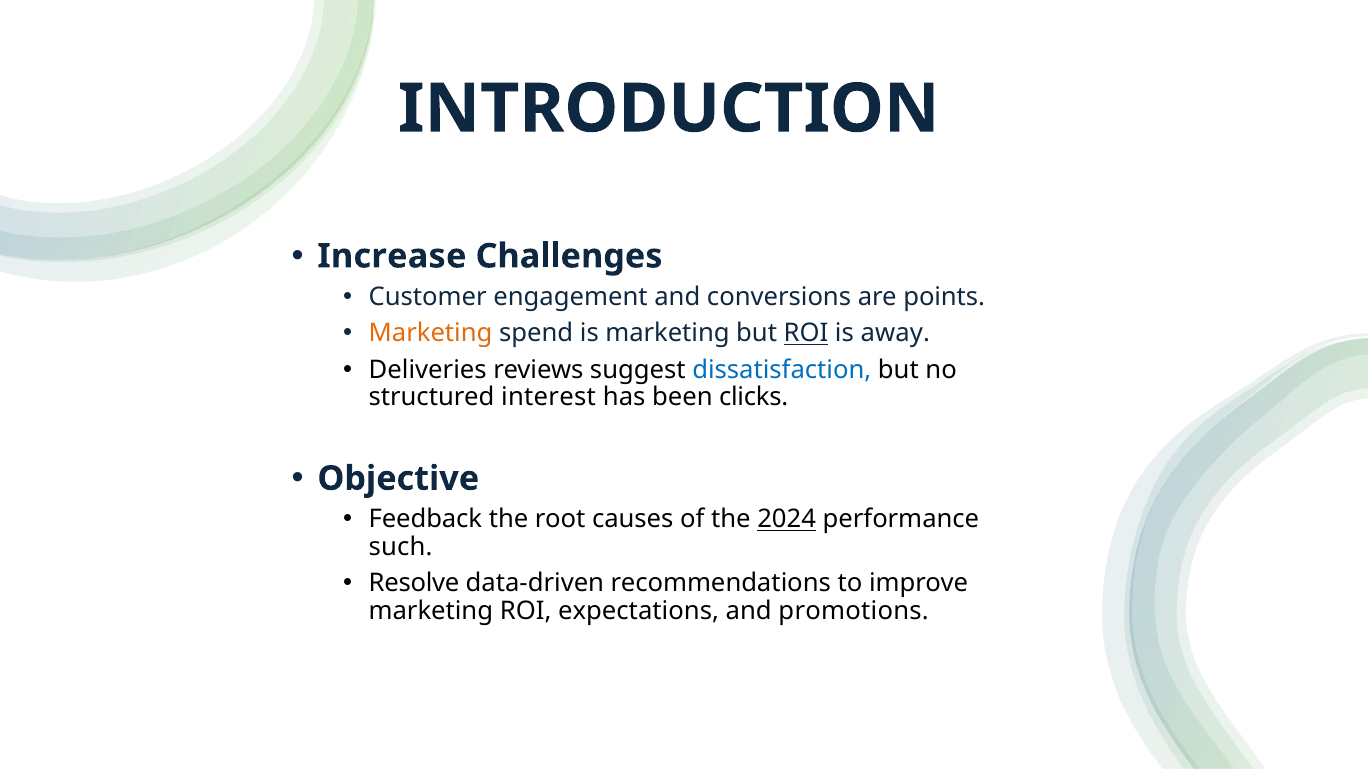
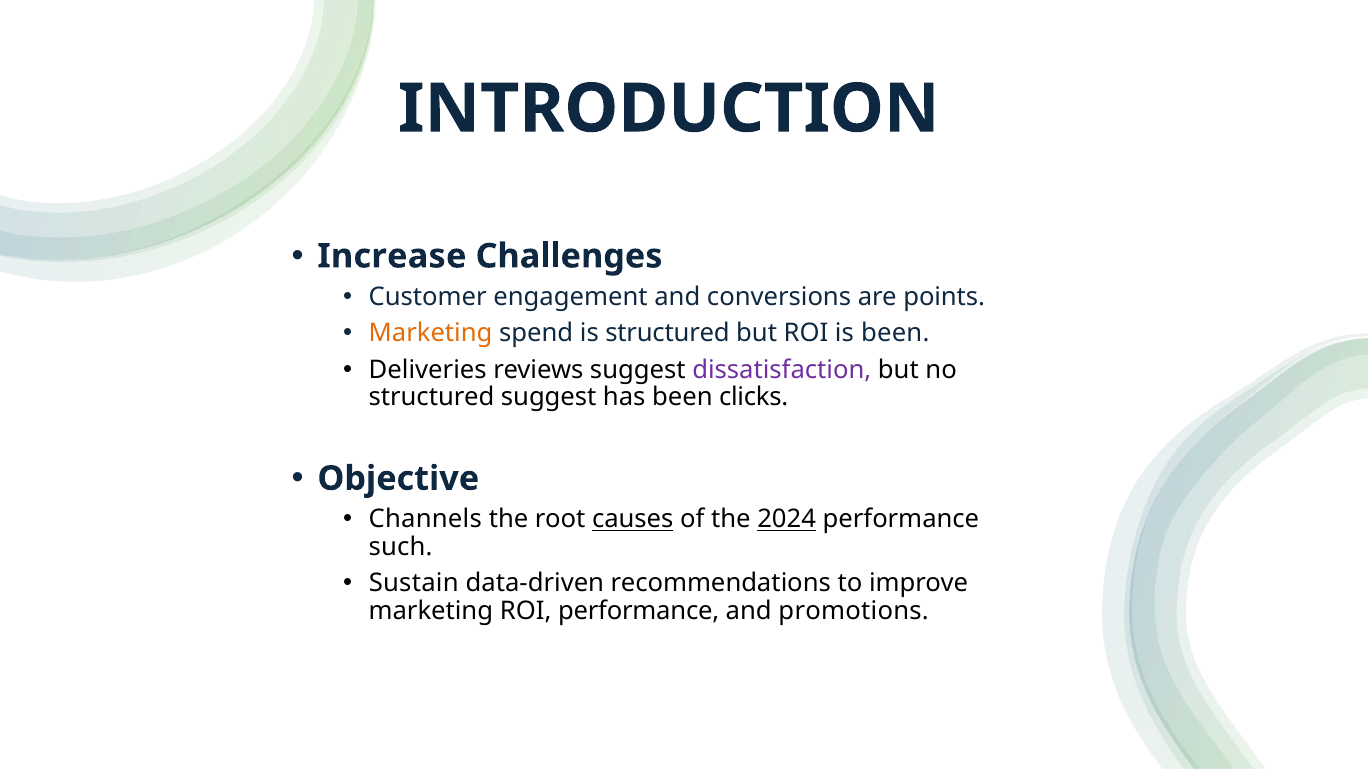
is marketing: marketing -> structured (668, 334)
ROI underline: present -> none (806, 334)
is away: away -> been (895, 334)
dissatisfaction colour: blue -> purple (782, 370)
structured interest: interest -> suggest (549, 398)
Feedback: Feedback -> Channels (425, 520)
causes underline: none -> present (633, 520)
Resolve: Resolve -> Sustain (414, 584)
ROI expectations: expectations -> performance (639, 611)
